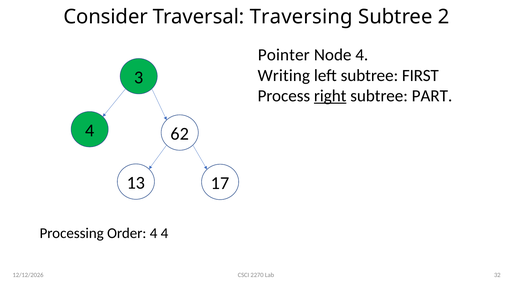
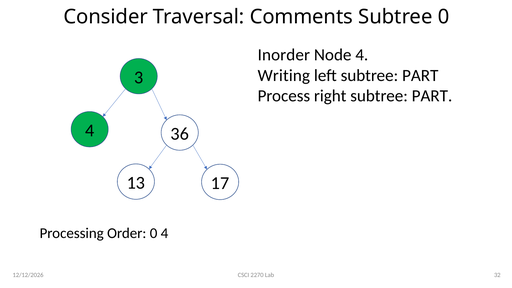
Traversing: Traversing -> Comments (301, 17)
Subtree 2: 2 -> 0 (444, 17)
Pointer: Pointer -> Inorder (284, 55)
left subtree FIRST: FIRST -> PART (420, 75)
right underline: present -> none (330, 96)
62: 62 -> 36 (180, 134)
Order 4: 4 -> 0 (154, 233)
